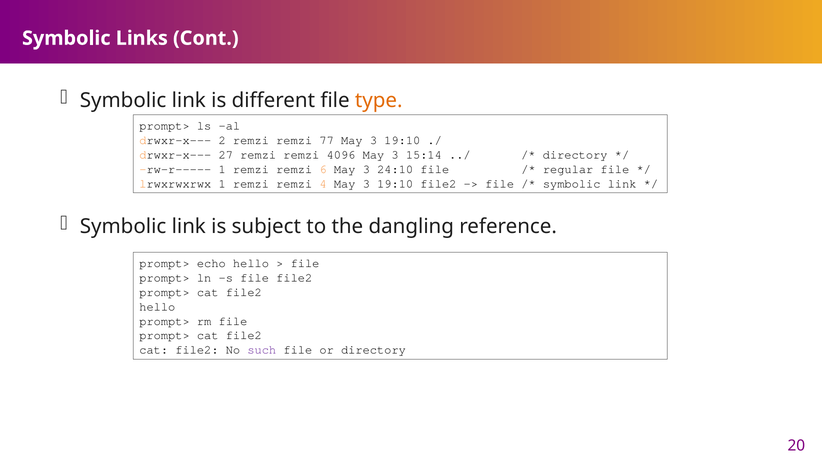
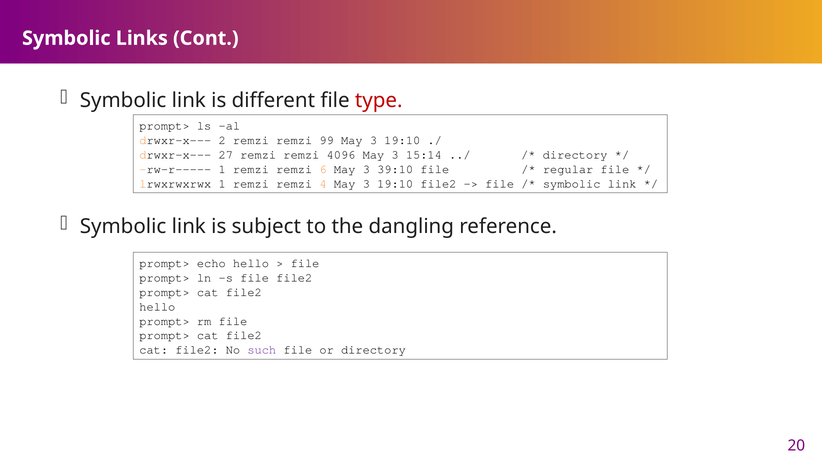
type colour: orange -> red (379, 100)
77: 77 -> 99 (327, 140)
24:10: 24:10 -> 39:10 (395, 169)
